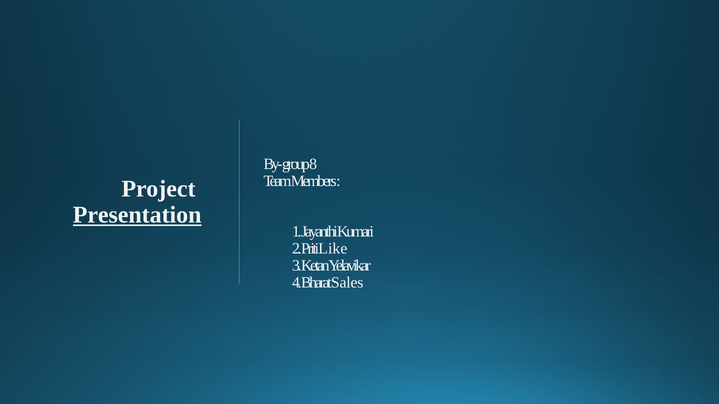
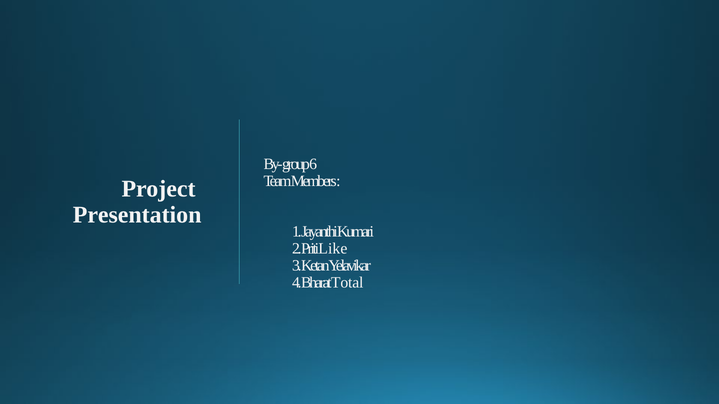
8: 8 -> 6 (313, 164)
Presentation underline: present -> none (137, 215)
Sales: Sales -> Total (347, 283)
